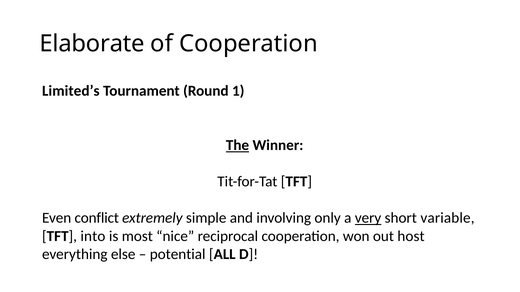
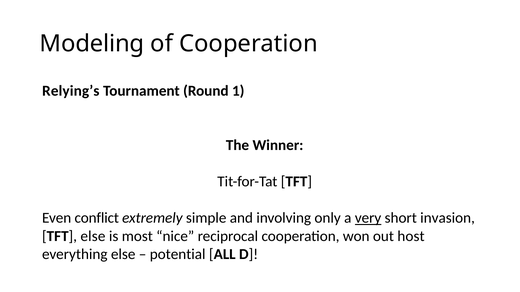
Elaborate: Elaborate -> Modeling (92, 44)
Limited’s: Limited’s -> Relying’s (71, 91)
The underline: present -> none (238, 145)
variable: variable -> invasion (448, 218)
TFT into: into -> else (93, 237)
